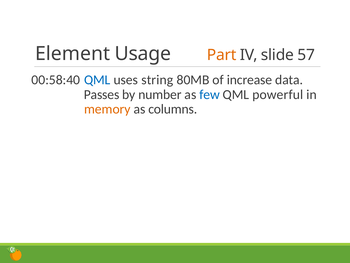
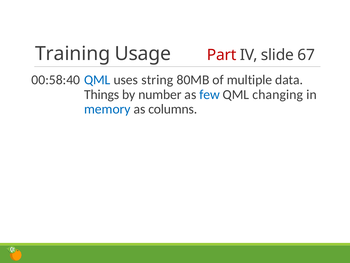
Element: Element -> Training (73, 54)
Part colour: orange -> red (222, 55)
57: 57 -> 67 (306, 55)
increase: increase -> multiple (250, 80)
Passes: Passes -> Things (102, 94)
powerful: powerful -> changing (278, 94)
memory colour: orange -> blue (107, 109)
